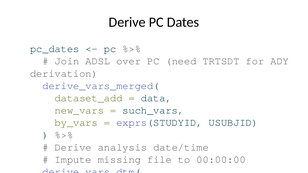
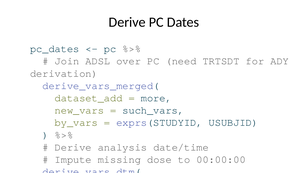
data: data -> more (156, 98)
missing file: file -> dose (159, 160)
